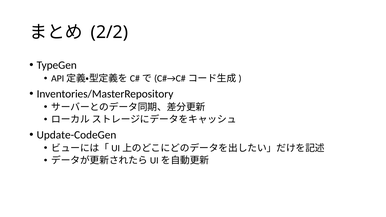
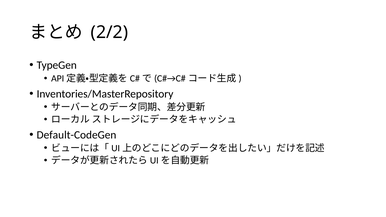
Update-CodeGen: Update-CodeGen -> Default-CodeGen (76, 135)
